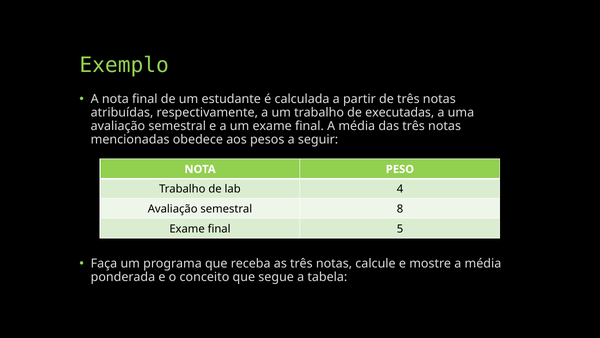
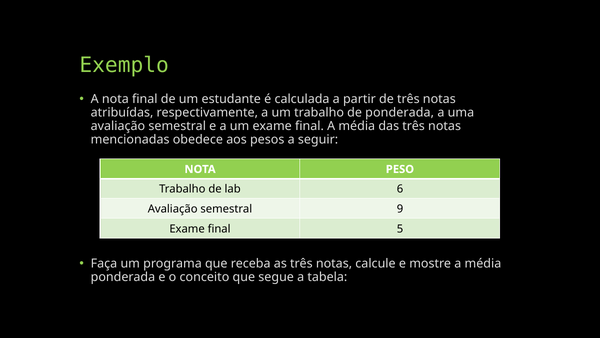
de executadas: executadas -> ponderada (400, 112)
4: 4 -> 6 (400, 189)
8: 8 -> 9 (400, 209)
